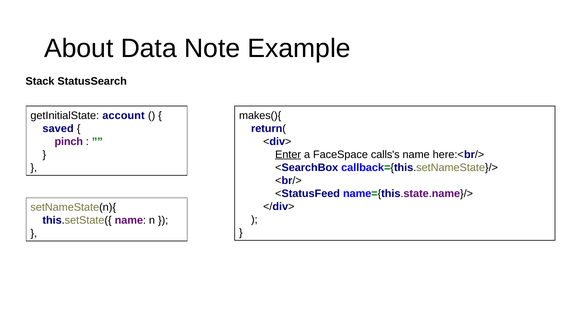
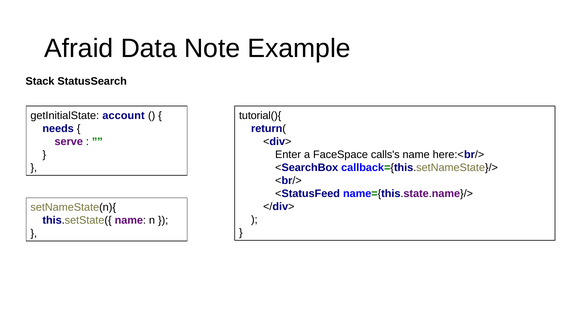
About: About -> Afraid (79, 49)
makes(){: makes(){ -> tutorial(){ (260, 116)
saved: saved -> needs (58, 129)
pinch: pinch -> serve (69, 142)
Enter underline: present -> none (288, 155)
